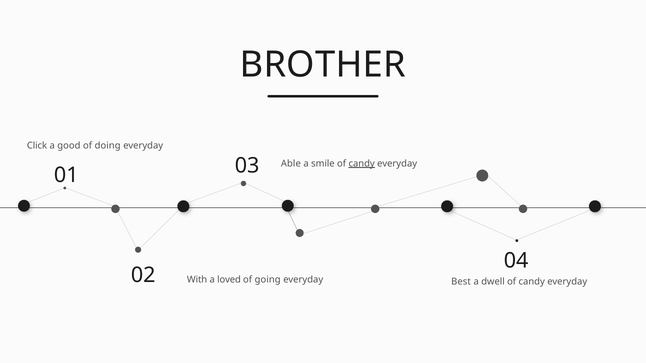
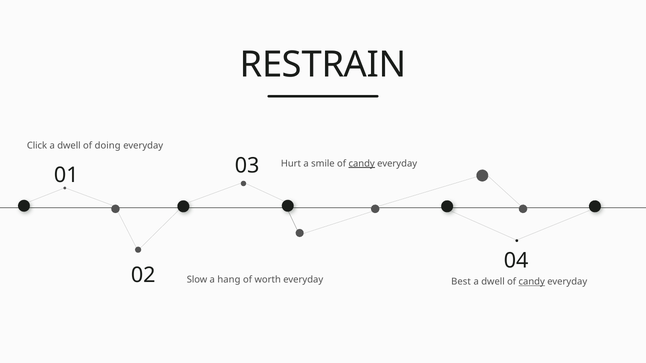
BROTHER: BROTHER -> RESTRAIN (323, 65)
good: good -> dwell (69, 146)
Able: Able -> Hurt (291, 164)
With: With -> Slow (197, 280)
loved: loved -> hang (229, 280)
going: going -> worth (268, 280)
candy underline: none -> present (532, 282)
